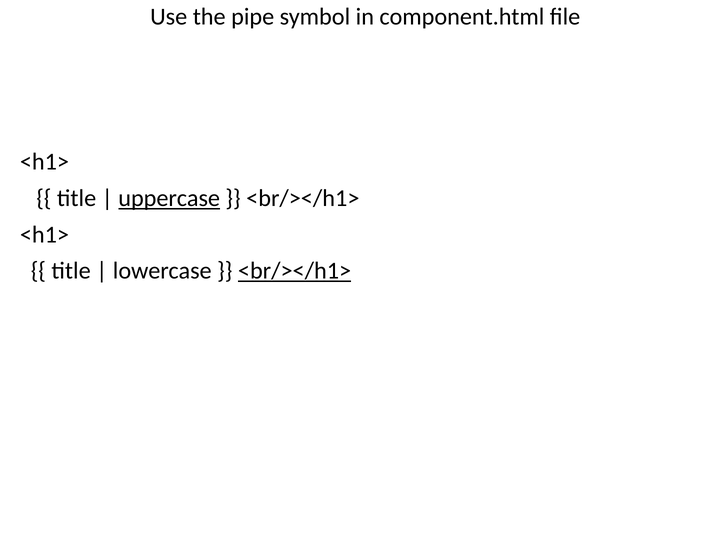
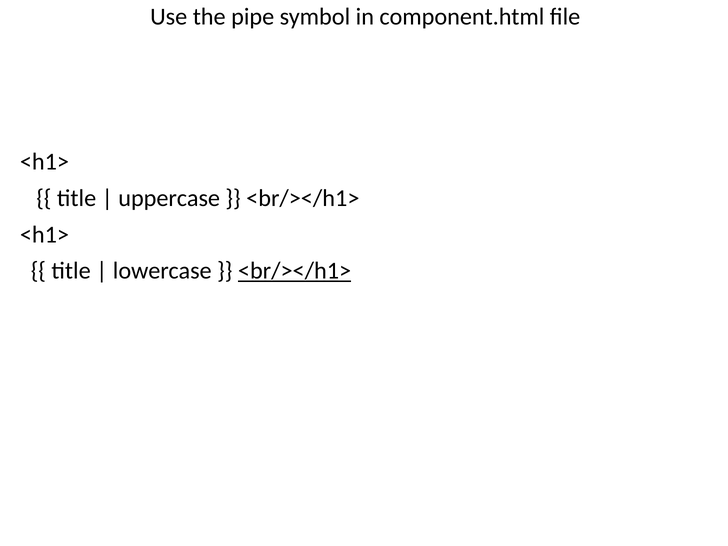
uppercase underline: present -> none (169, 198)
